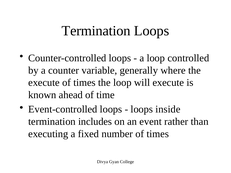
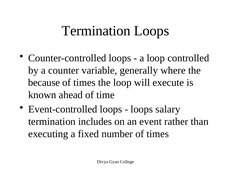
execute: execute -> because (44, 83)
inside: inside -> salary (168, 109)
